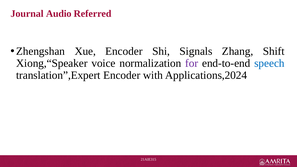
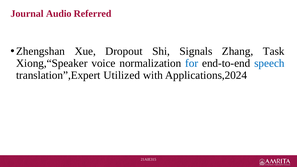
Xue Encoder: Encoder -> Dropout (124, 51)
Shift: Shift -> Task (274, 51)
for colour: purple -> blue (192, 63)
translation”,Expert Encoder: Encoder -> Utilized (122, 75)
